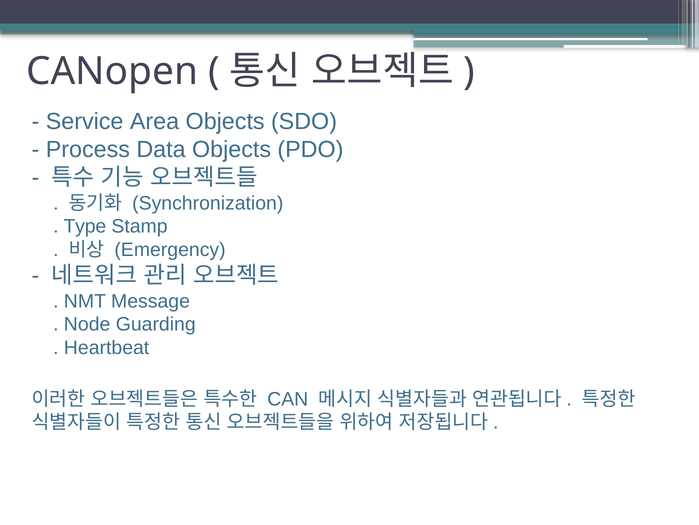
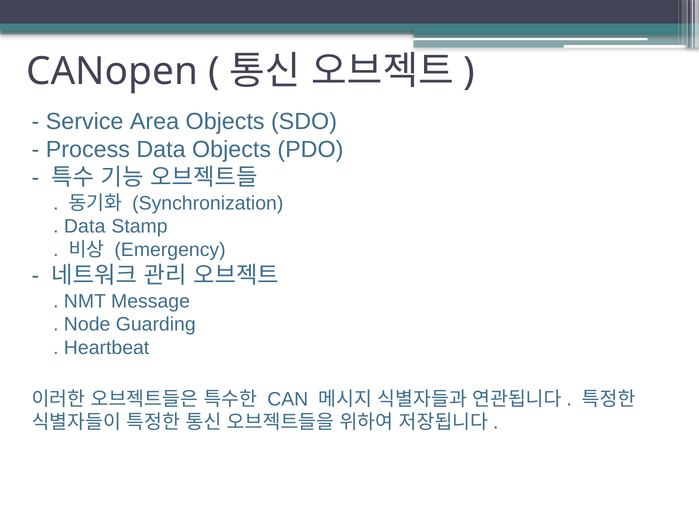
Type: Type -> Data (85, 226)
